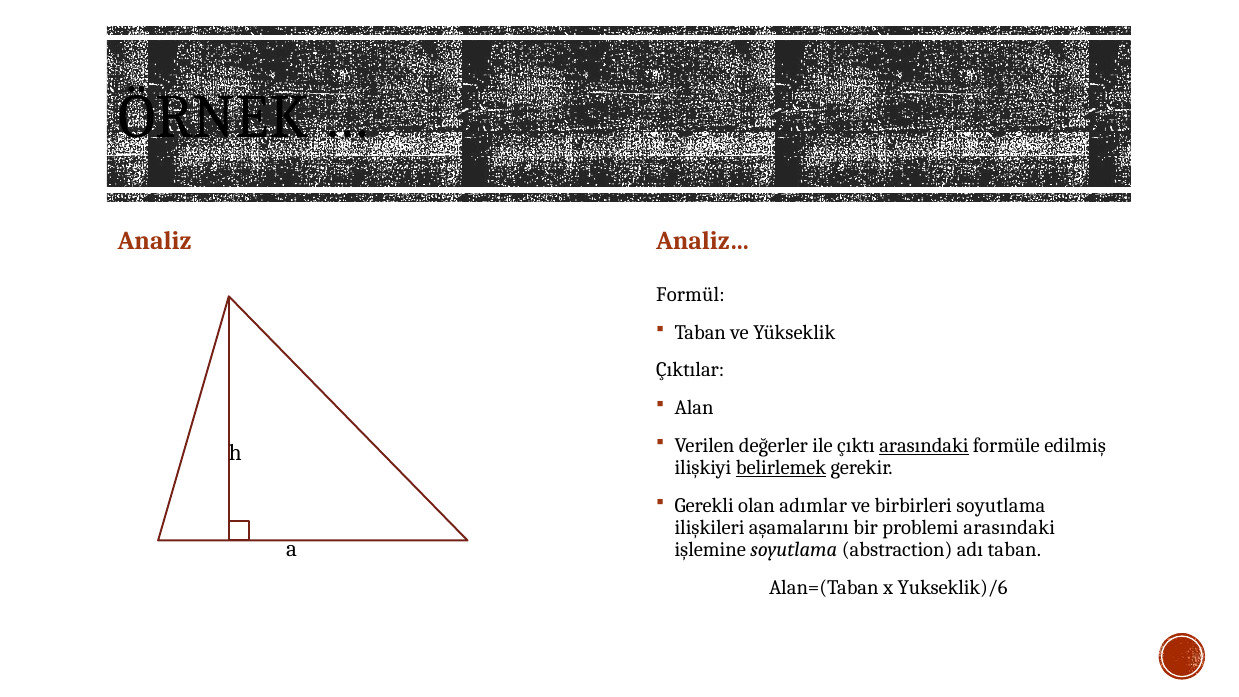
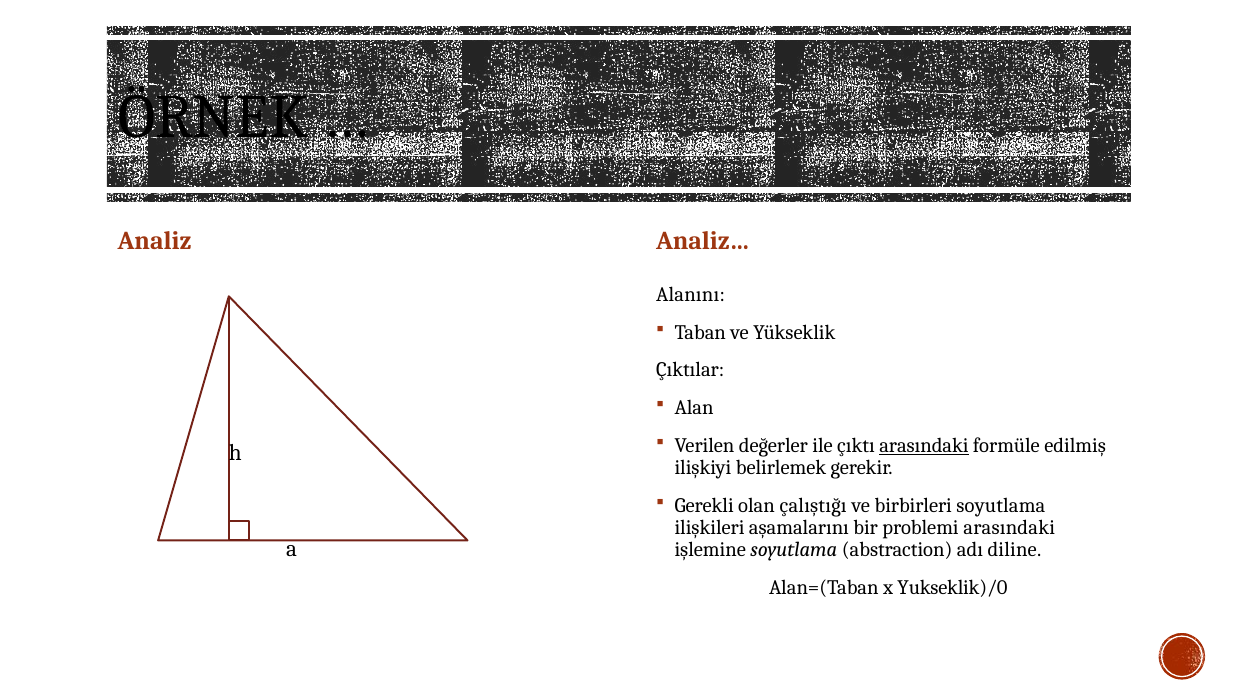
Formül: Formül -> Alanını (691, 294)
belirlemek underline: present -> none (781, 468)
adımlar: adımlar -> çalıştığı (813, 505)
adı taban: taban -> diline (1014, 550)
Yukseklik)/6: Yukseklik)/6 -> Yukseklik)/0 (953, 588)
